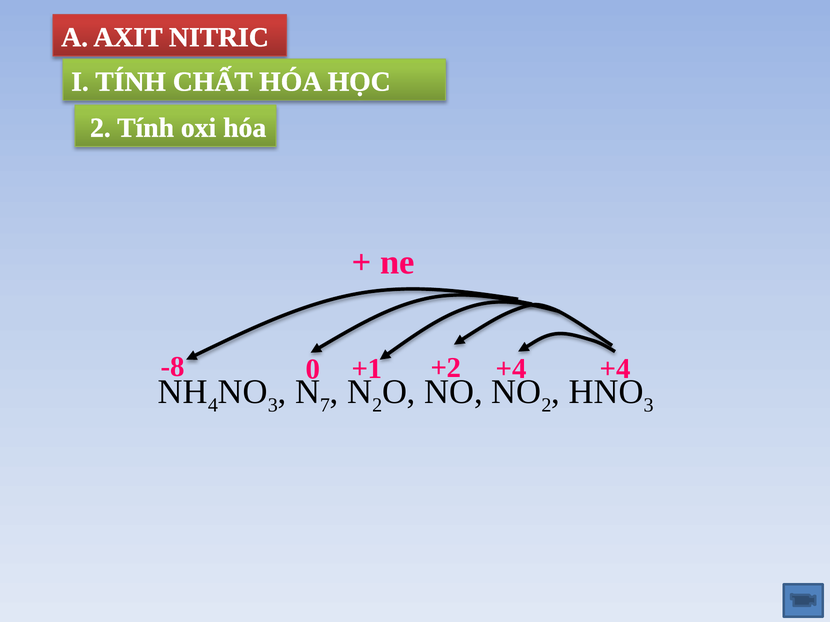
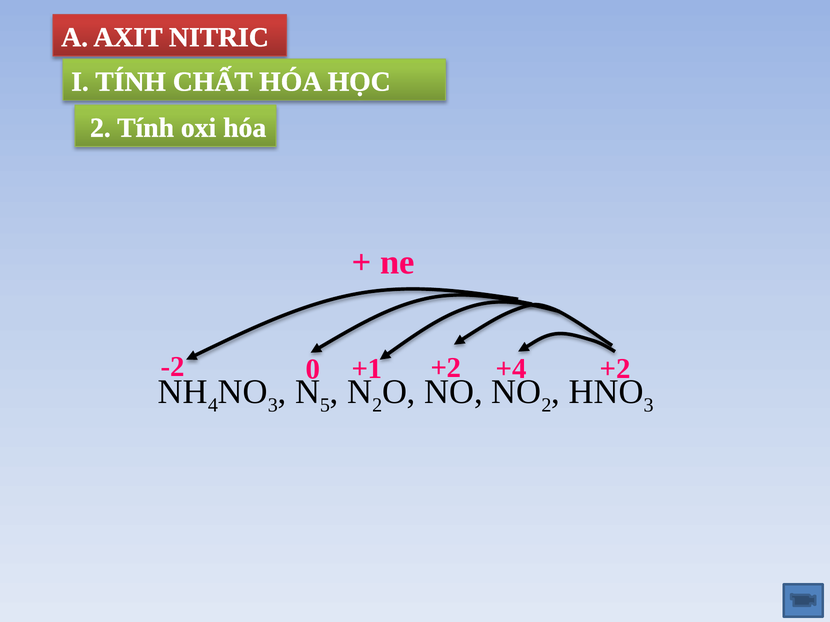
-8: -8 -> -2 (173, 367)
+4: +4 -> +2 (615, 369)
7: 7 -> 5 (325, 406)
